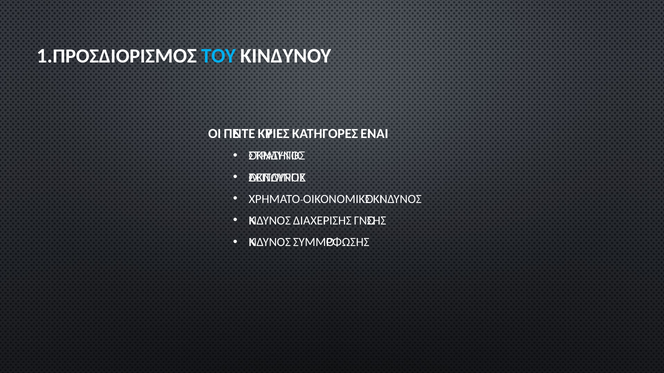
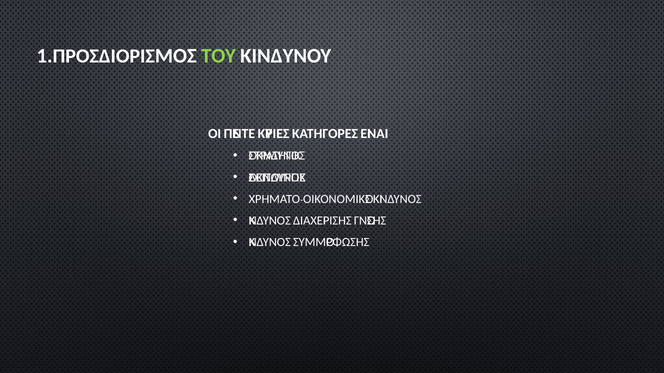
ΤΟΥ colour: light blue -> light green (219, 56)
